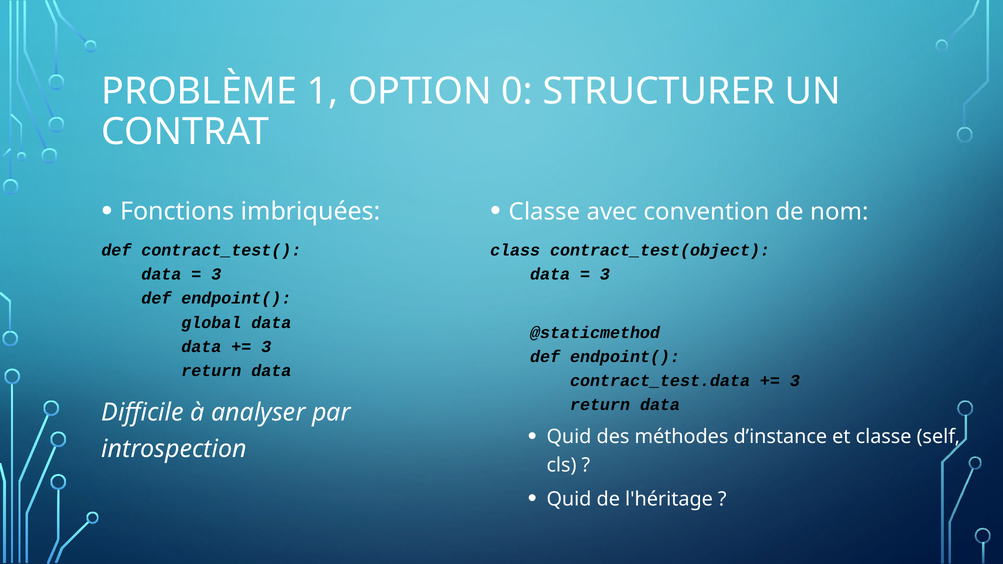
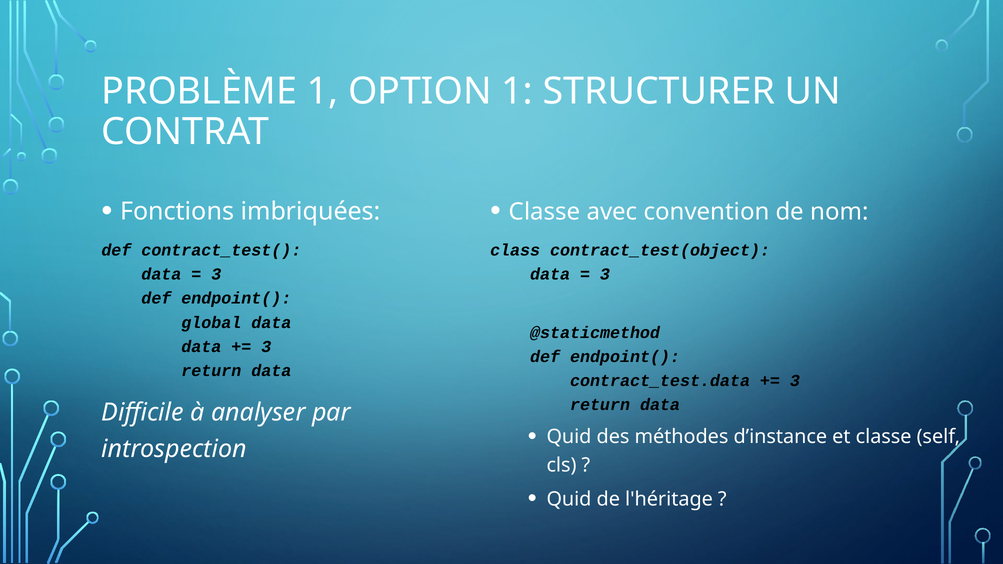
OPTION 0: 0 -> 1 (517, 91)
